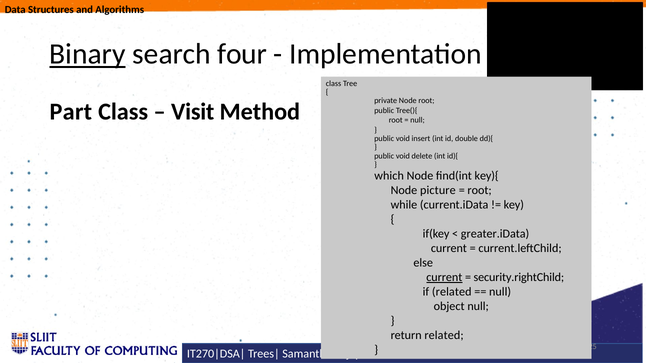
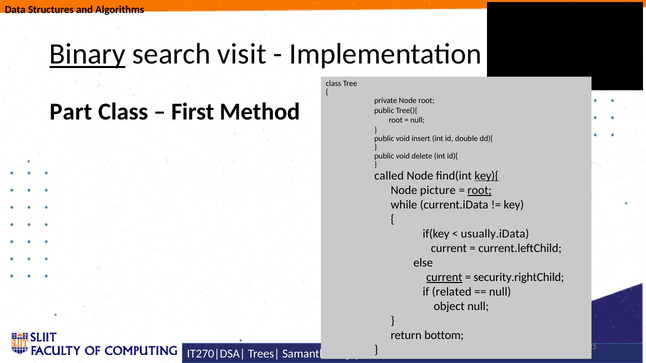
four: four -> visit (242, 54)
Visit: Visit -> First (193, 112)
which: which -> called (389, 176)
key){ underline: none -> present (487, 176)
root underline: none -> present (480, 190)
greater.iData: greater.iData -> usually.iData (495, 234)
return related: related -> bottom (444, 336)
